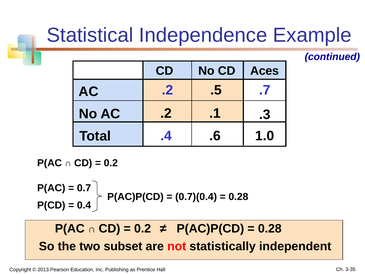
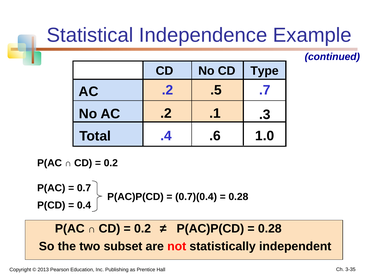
Aces: Aces -> Type (264, 71)
